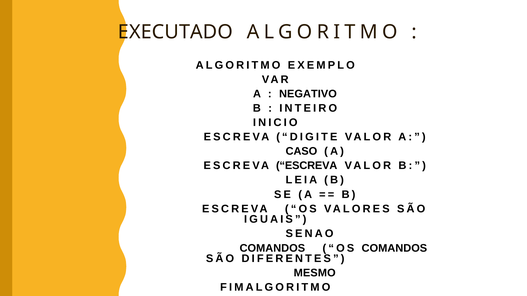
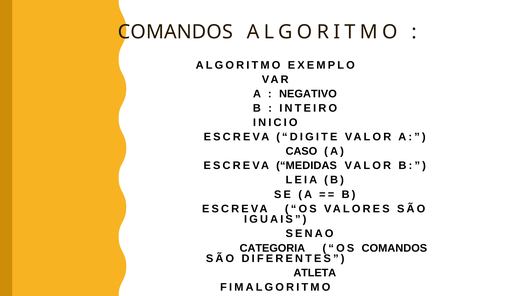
EXECUTADO: EXECUTADO -> COMANDOS (175, 32)
ESCREVA ESCREVA: ESCREVA -> MEDIDAS (307, 166)
COMANDOS: COMANDOS -> CATEGORIA (272, 248)
MESMO: MESMO -> ATLETA (315, 273)
